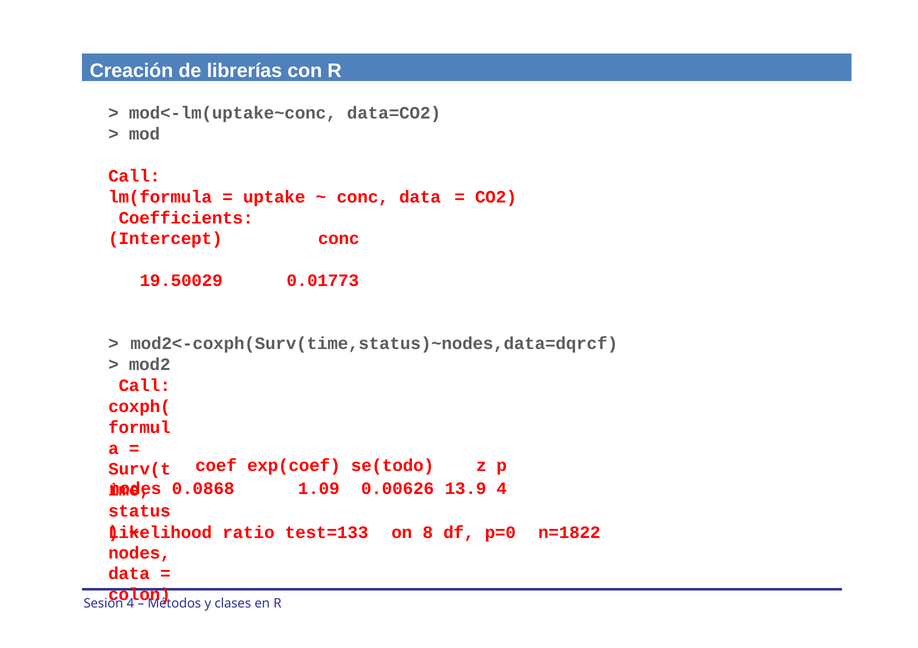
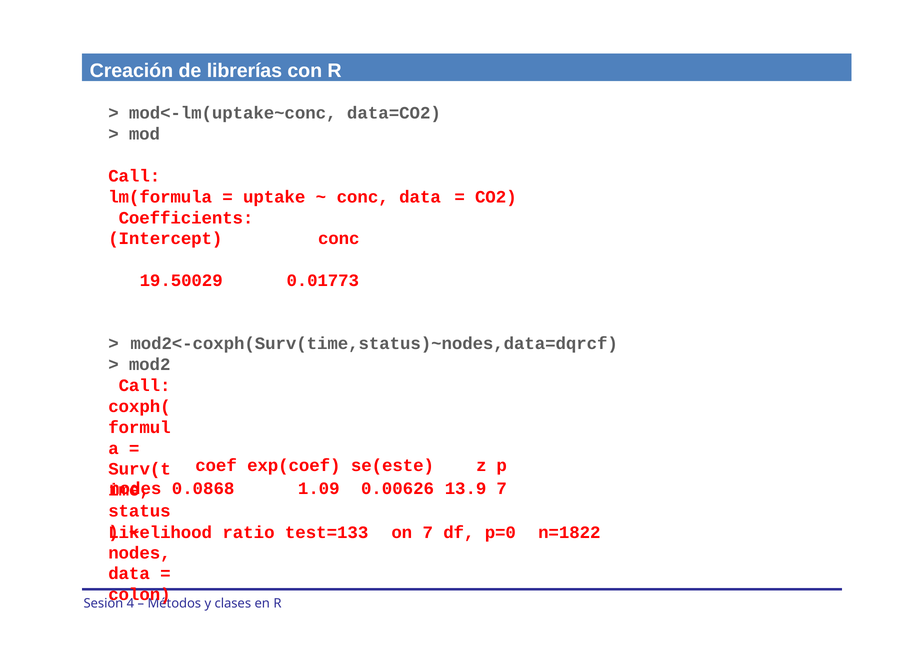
se(todo: se(todo -> se(este (393, 466)
13.9 4: 4 -> 7 (502, 489)
on 8: 8 -> 7 (428, 533)
